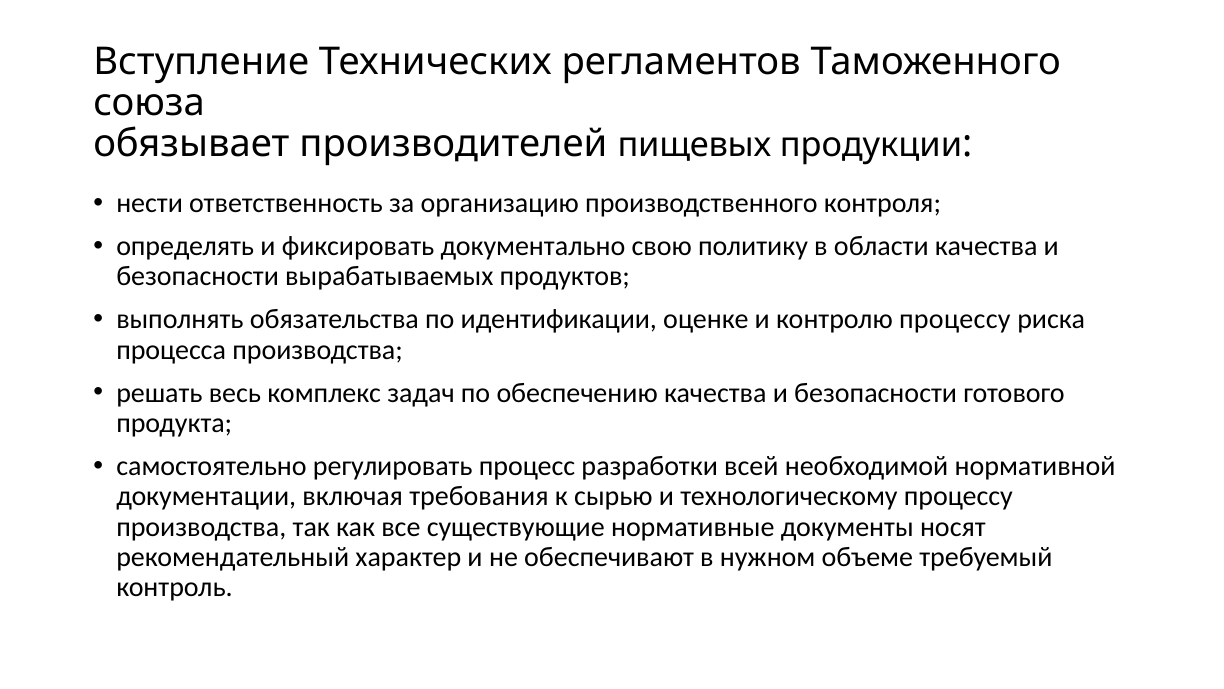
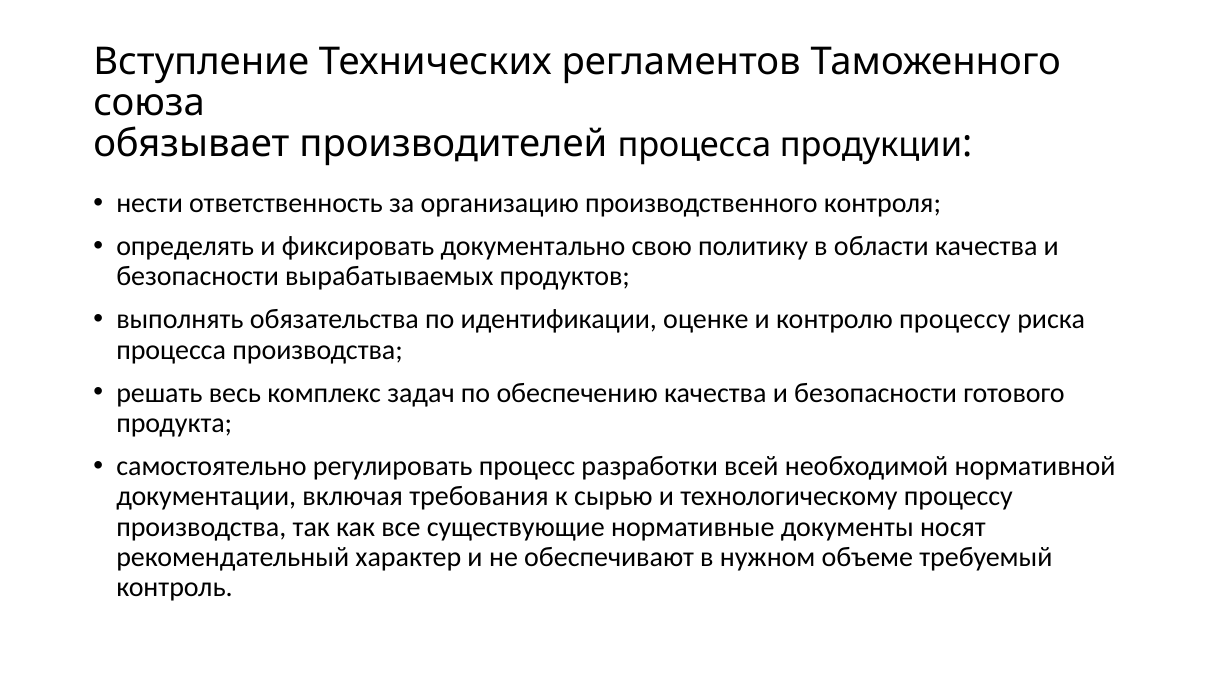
производителей пищевых: пищевых -> процесса (694, 145)
